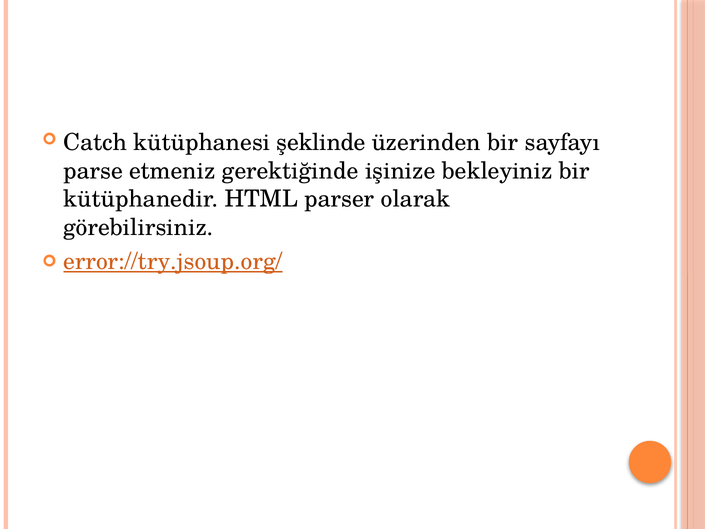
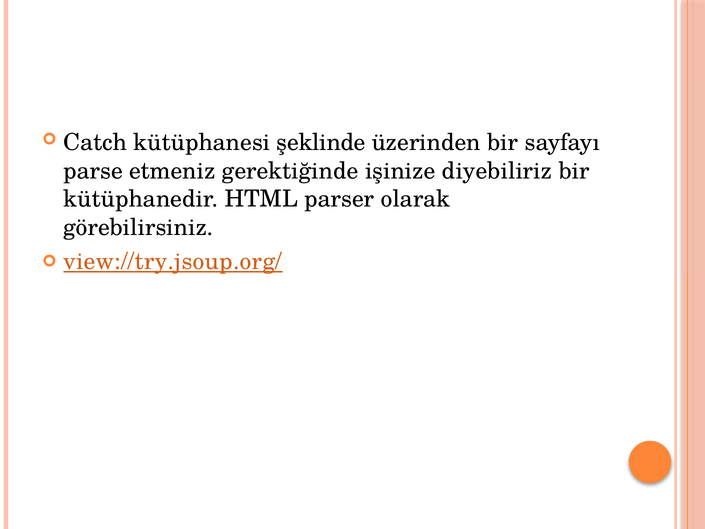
bekleyiniz: bekleyiniz -> diyebiliriz (497, 171)
error://try.jsoup.org/: error://try.jsoup.org/ -> view://try.jsoup.org/ (173, 261)
